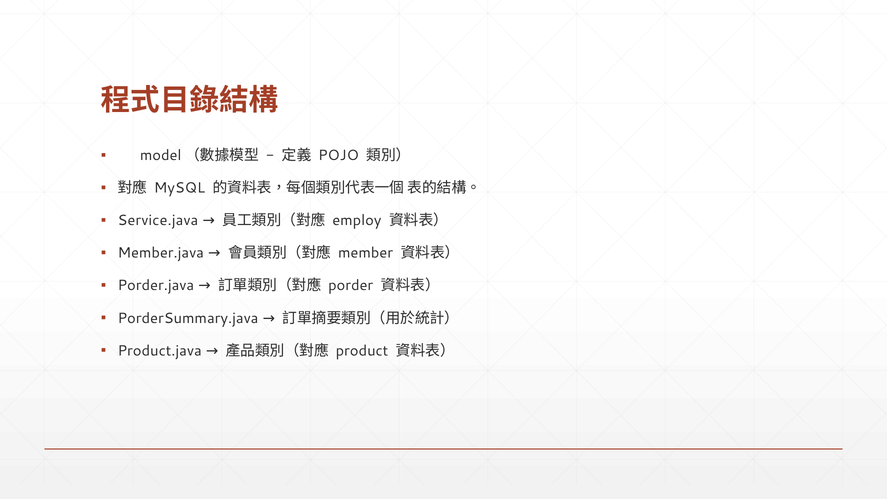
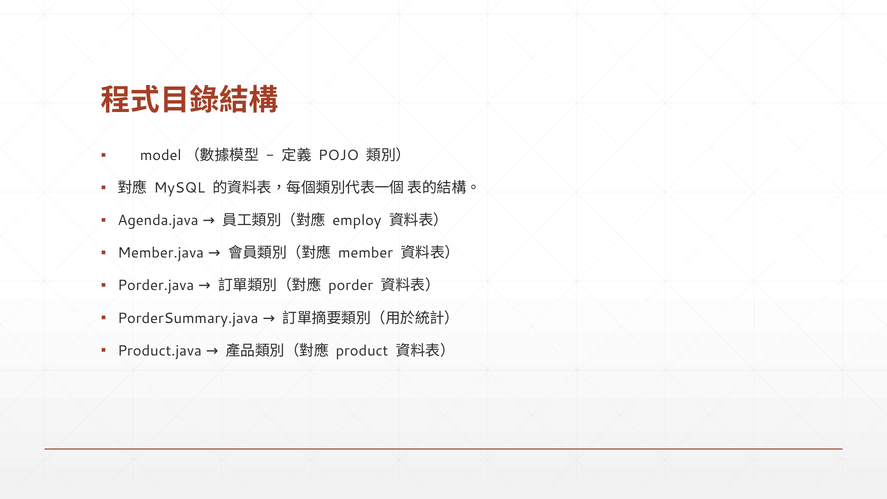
Service.java: Service.java -> Agenda.java (158, 220)
